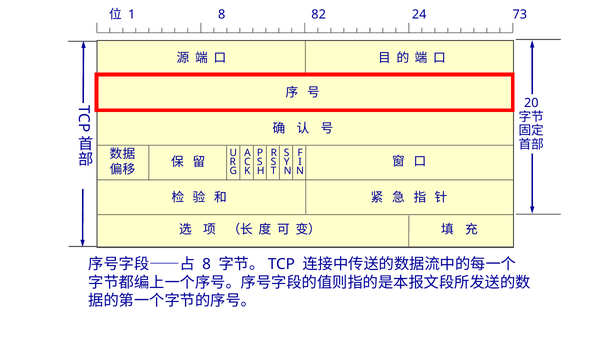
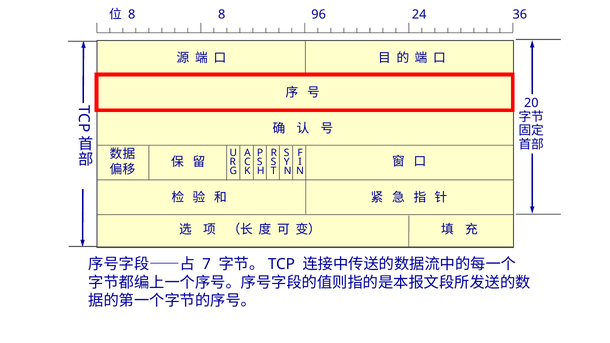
1: 1 -> 8 (132, 15)
82: 82 -> 96 (319, 15)
73: 73 -> 36 (520, 15)
8: 8 -> 7 (207, 264)
